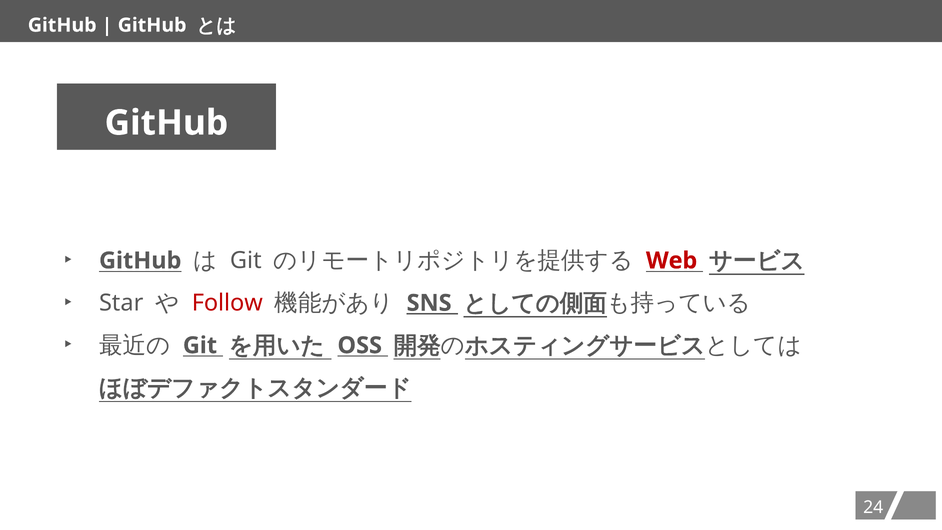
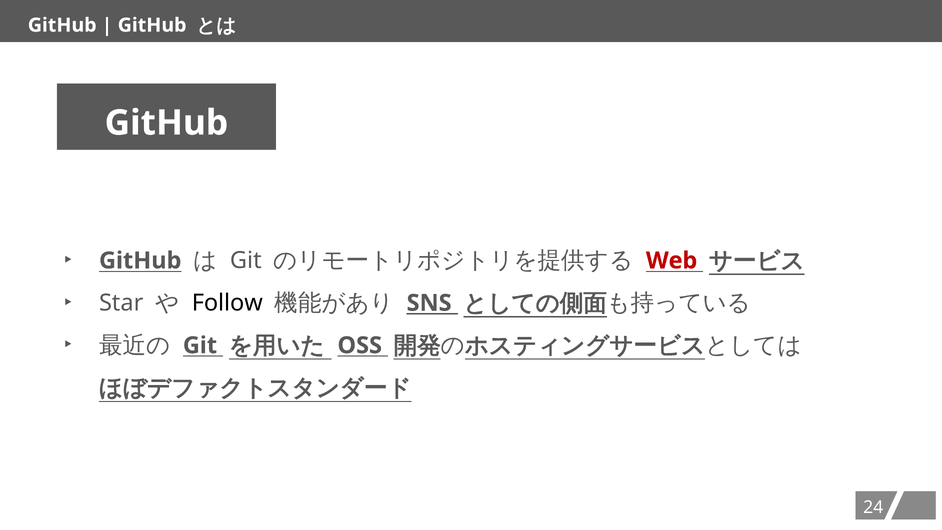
Follow colour: red -> black (227, 303)
